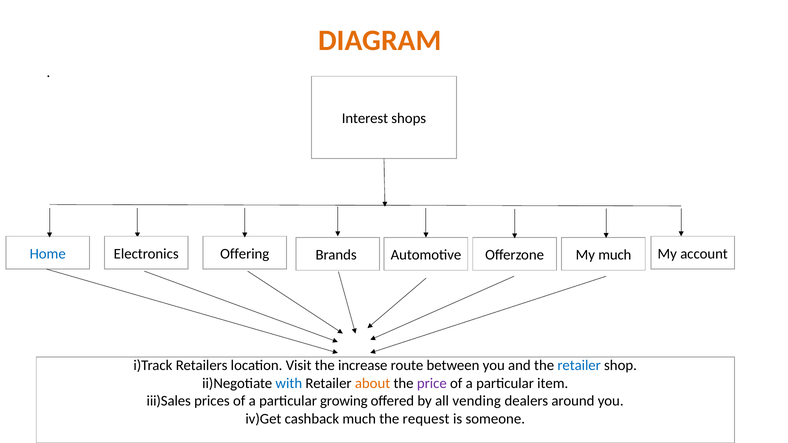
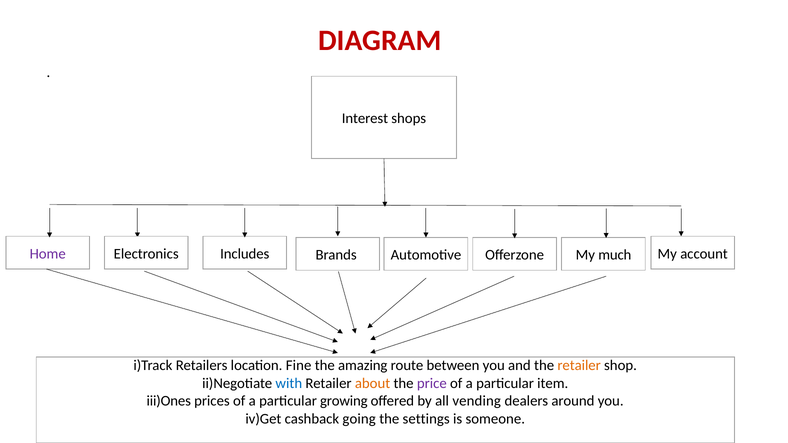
DIAGRAM colour: orange -> red (380, 41)
Home colour: blue -> purple (48, 254)
Offering: Offering -> Includes (245, 254)
Visit: Visit -> Fine (299, 366)
increase: increase -> amazing (363, 366)
retailer colour: blue -> orange (579, 366)
iii)Sales: iii)Sales -> iii)Ones (169, 401)
cashback much: much -> going (359, 419)
request: request -> settings (426, 419)
